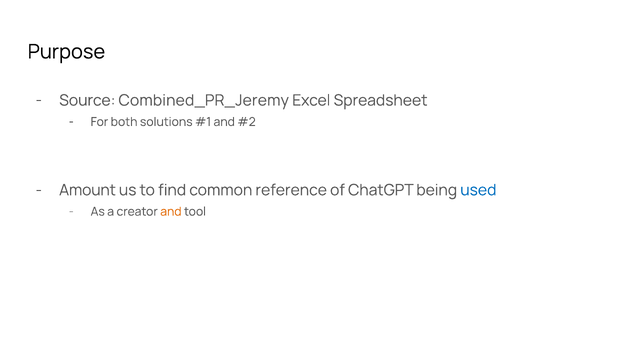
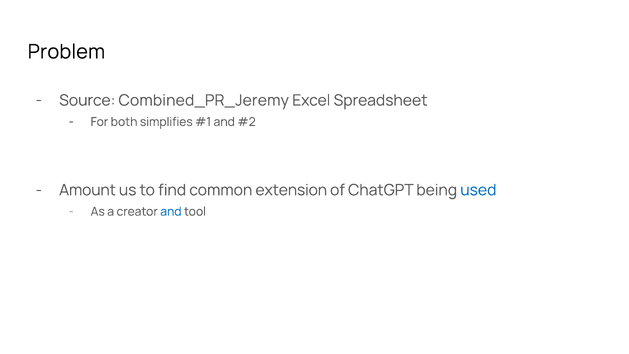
Purpose: Purpose -> Problem (66, 52)
solutions: solutions -> simplifies (166, 122)
reference: reference -> extension (291, 190)
and colour: orange -> blue (171, 211)
